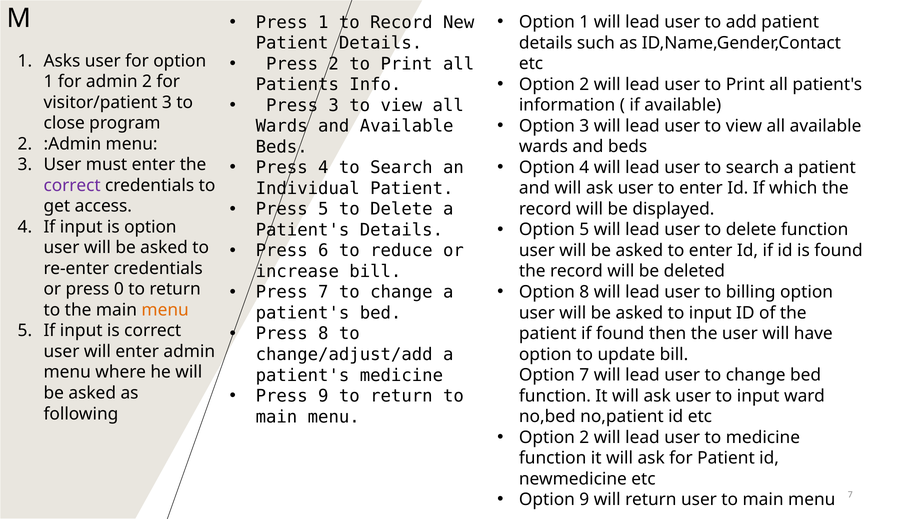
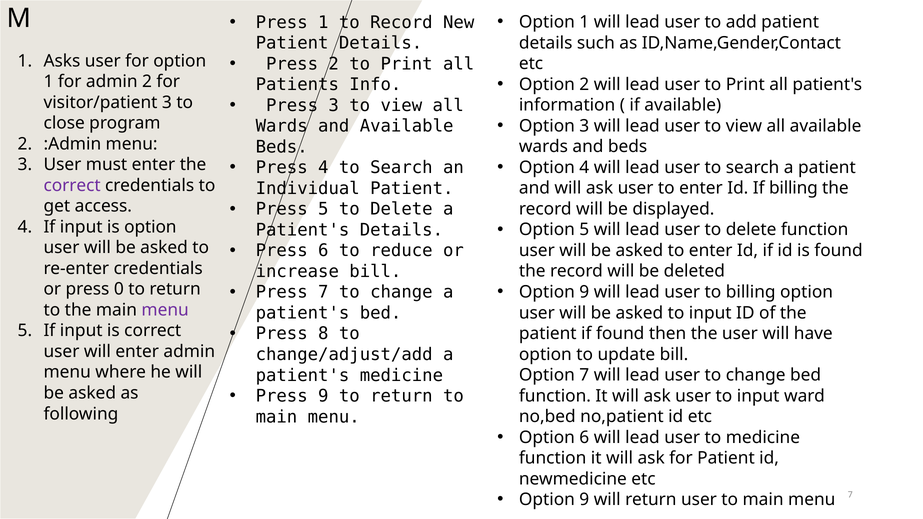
If which: which -> billing (793, 188)
8: 8 -> 9 (584, 292)
menu colour: orange -> purple (165, 310)
2: 2 -> 6 (584, 438)
